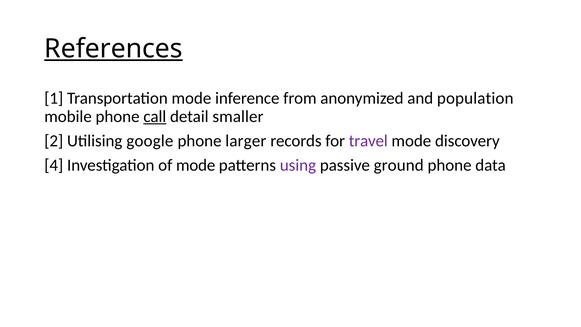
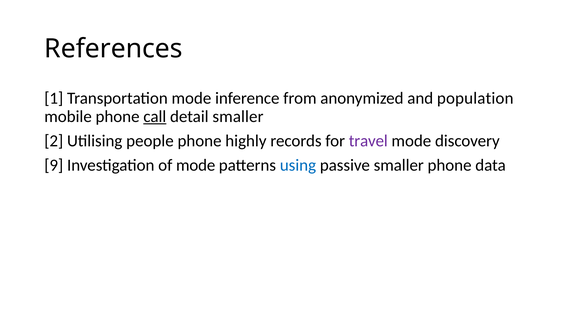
References underline: present -> none (113, 49)
google: google -> people (150, 141)
larger: larger -> highly (246, 141)
4: 4 -> 9 (54, 165)
using colour: purple -> blue (298, 165)
passive ground: ground -> smaller (399, 165)
